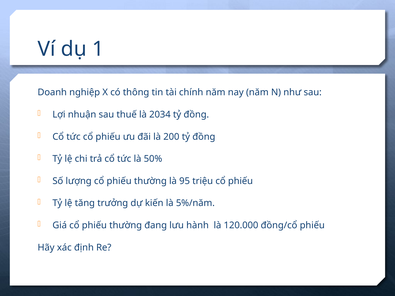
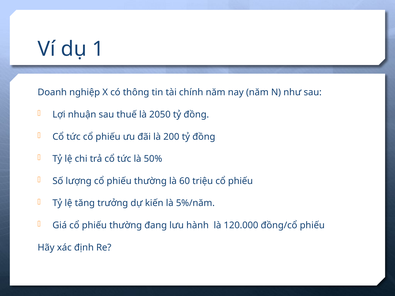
2034: 2034 -> 2050 (160, 115)
95: 95 -> 60 (185, 181)
